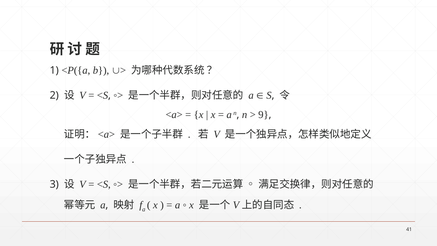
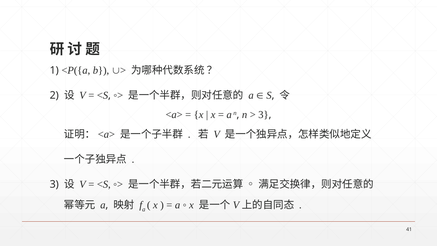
9: 9 -> 3 (263, 115)
